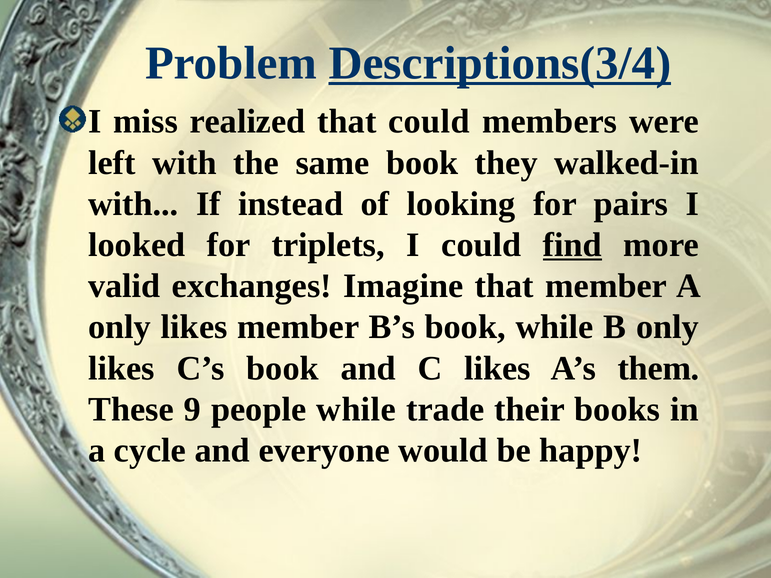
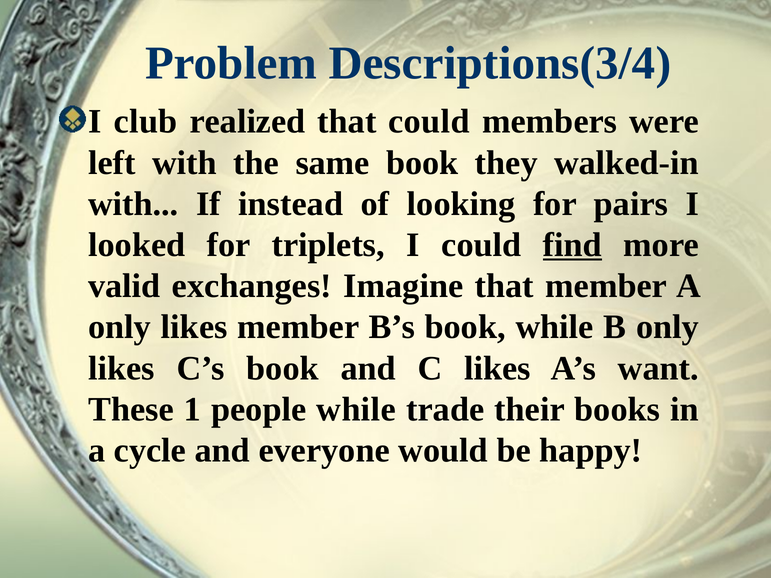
Descriptions(3/4 underline: present -> none (500, 63)
miss: miss -> club (146, 122)
them: them -> want (658, 368)
9: 9 -> 1 (192, 410)
